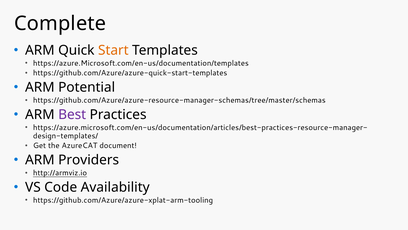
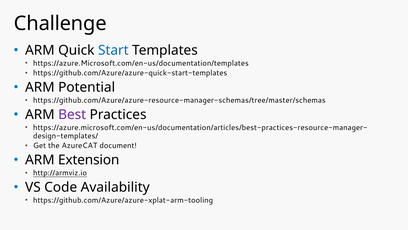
Complete: Complete -> Challenge (60, 23)
Start colour: orange -> blue (113, 50)
Providers: Providers -> Extension (89, 160)
